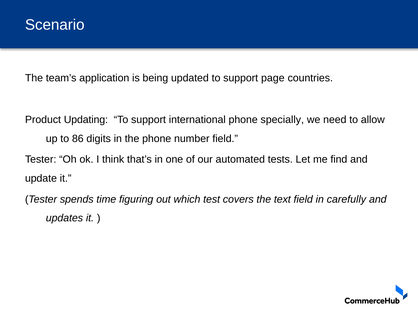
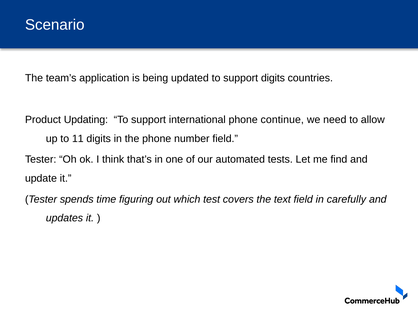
support page: page -> digits (273, 78)
specially: specially -> continue (282, 120)
86: 86 -> 11 (78, 138)
